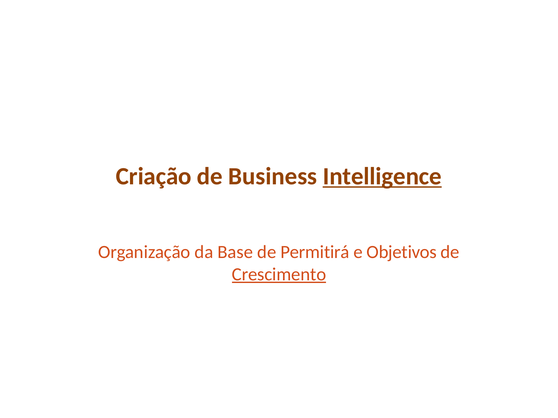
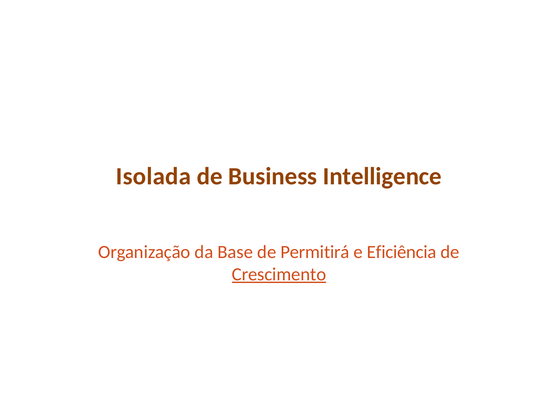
Criação: Criação -> Isolada (154, 177)
Intelligence underline: present -> none (382, 177)
Objetivos: Objetivos -> Eficiência (402, 252)
